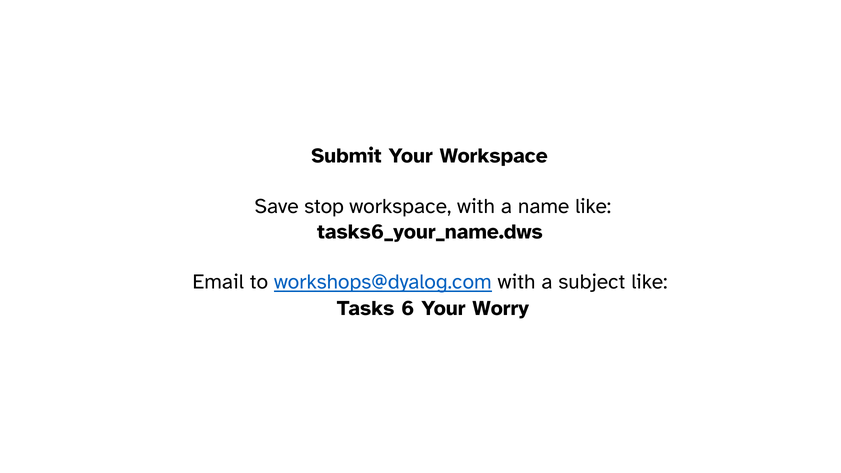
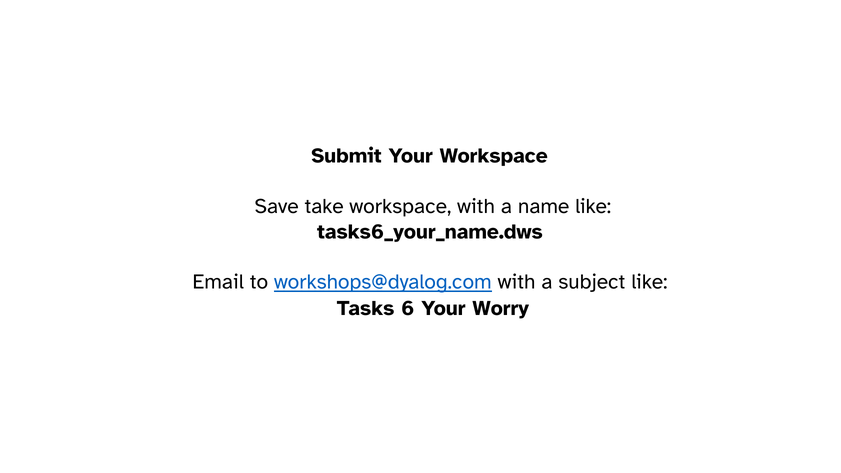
stop: stop -> take (324, 206)
